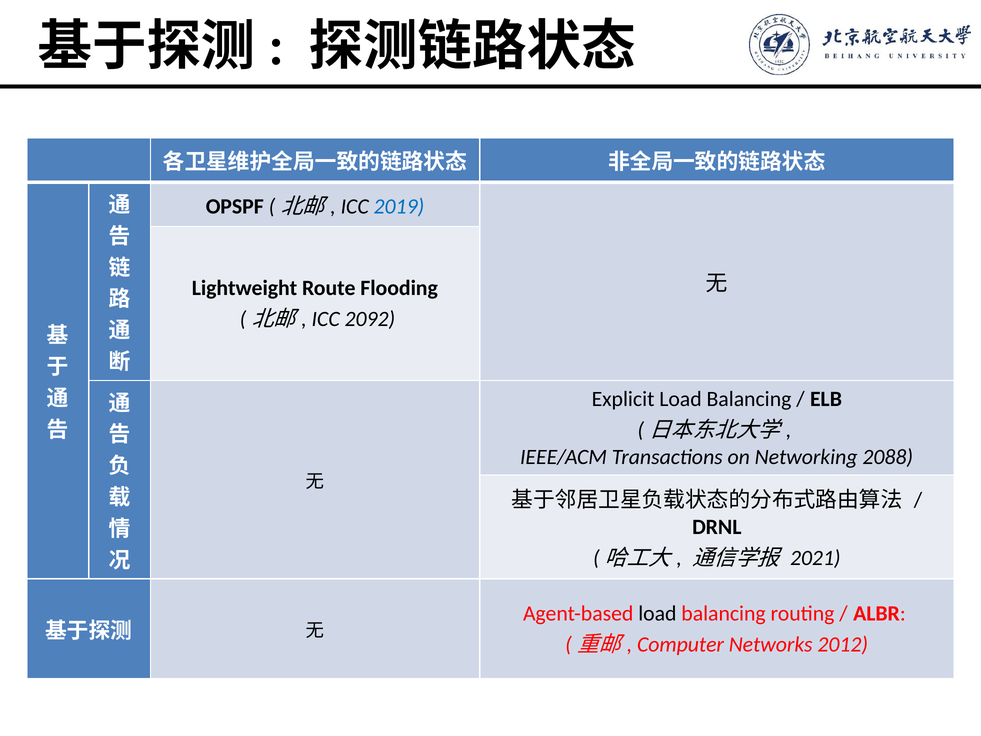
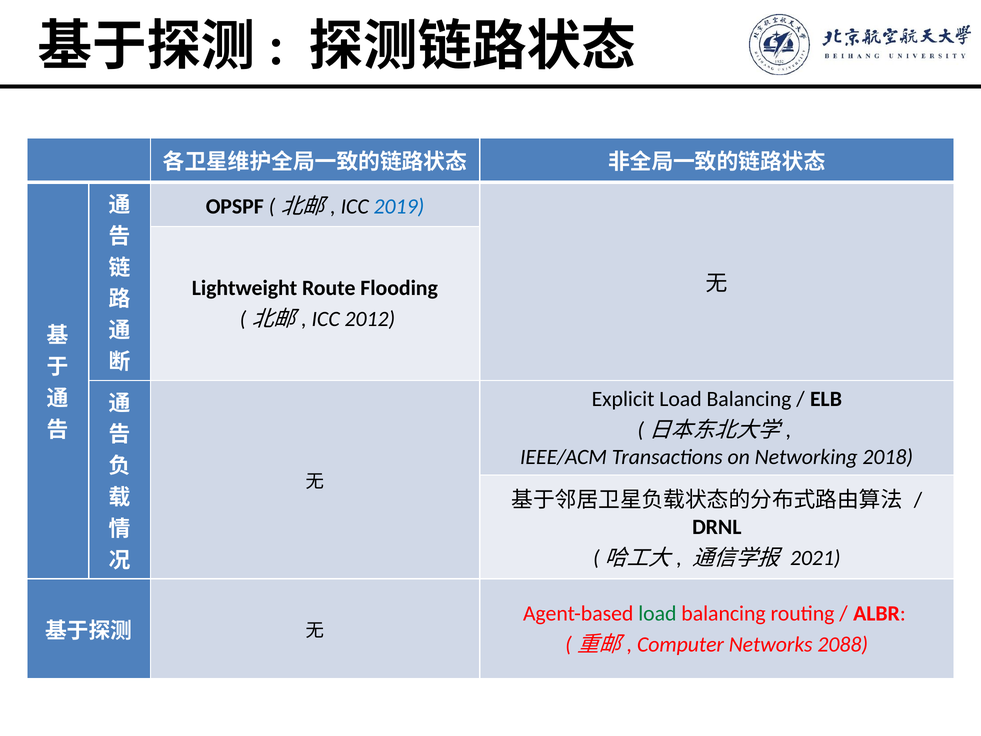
2092: 2092 -> 2012 (370, 319)
2088: 2088 -> 2018 (888, 457)
load colour: black -> green (657, 613)
2012: 2012 -> 2088 (843, 644)
